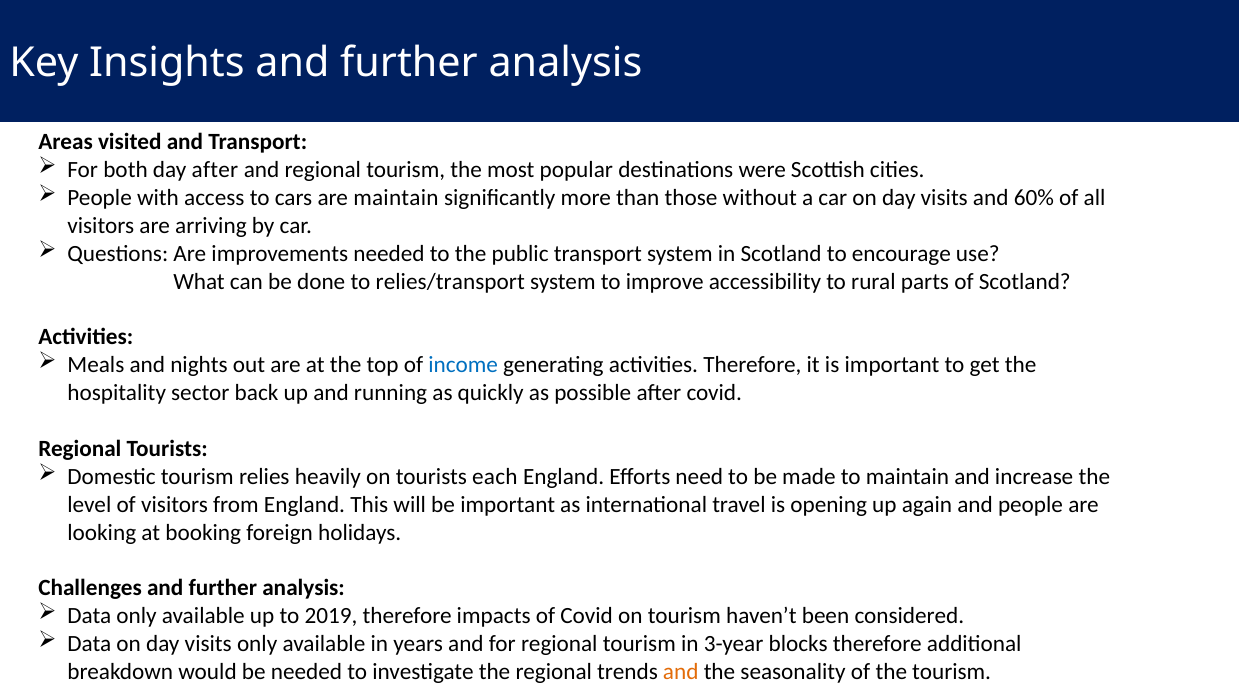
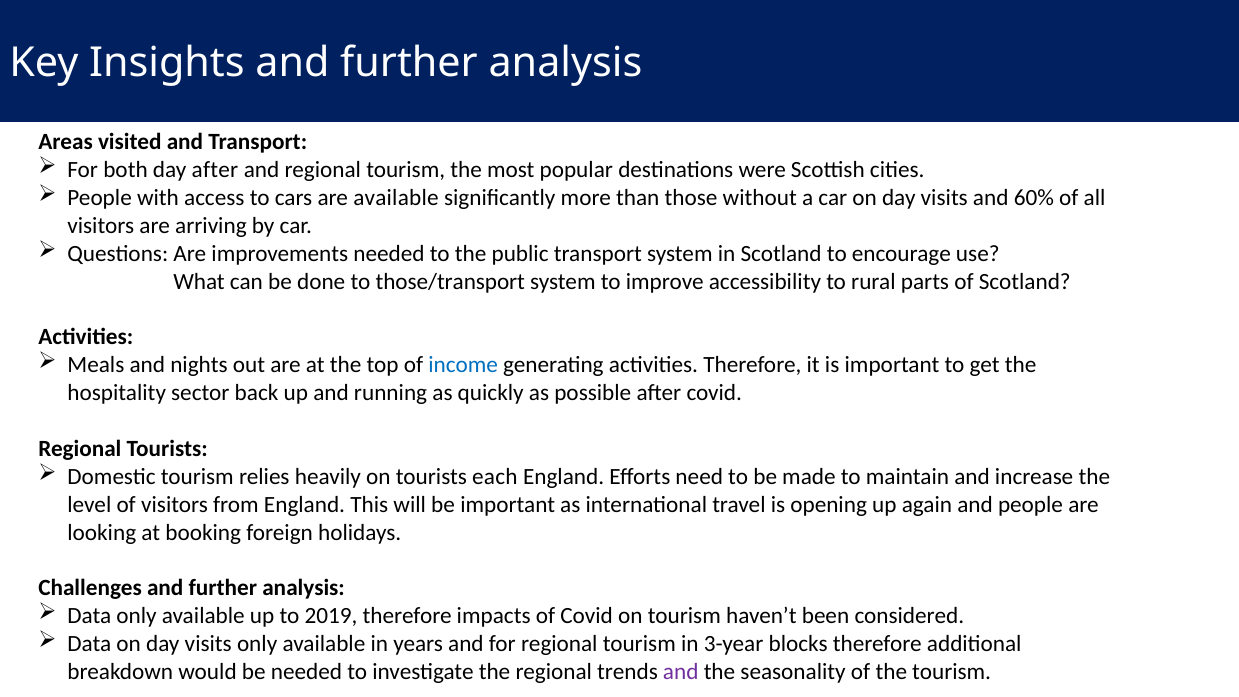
are maintain: maintain -> available (396, 198)
relies/transport: relies/transport -> those/transport (450, 281)
and colour: orange -> purple (681, 672)
